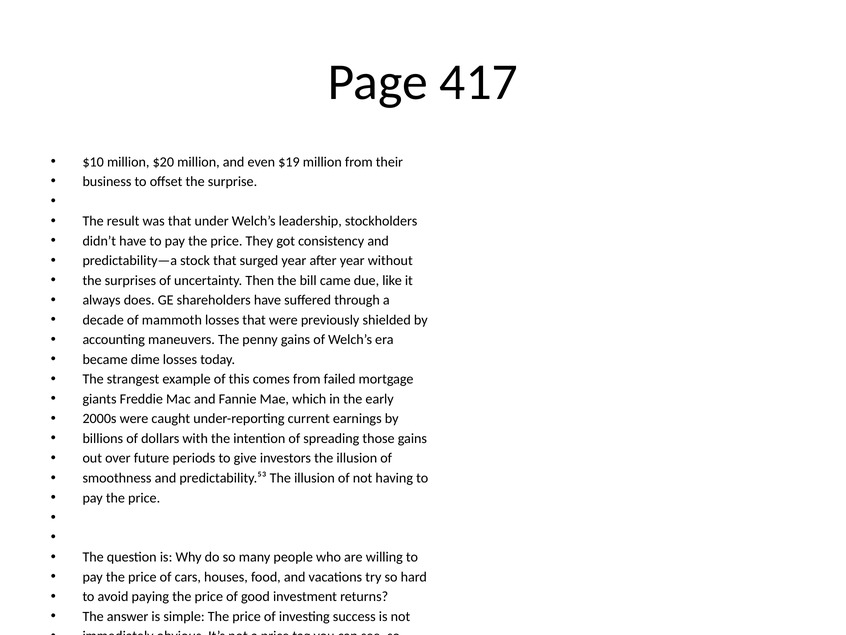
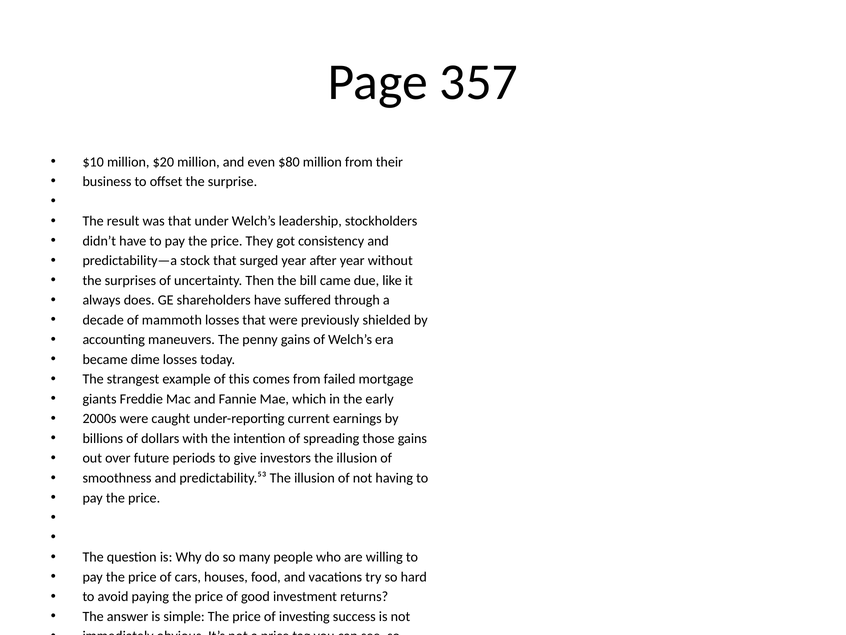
417: 417 -> 357 (479, 82)
$19: $19 -> $80 (289, 162)
